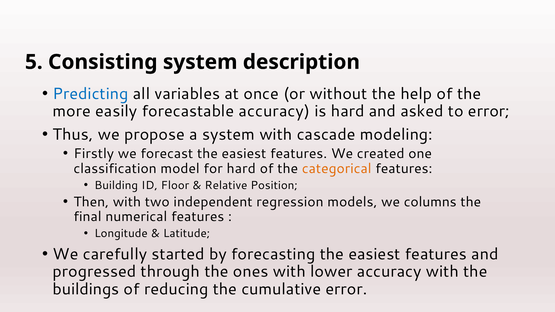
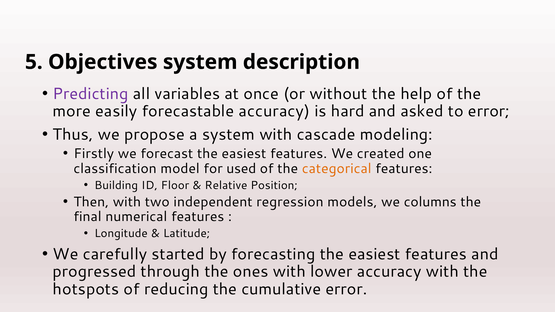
Consisting: Consisting -> Objectives (103, 62)
Predicting colour: blue -> purple (91, 94)
for hard: hard -> used (241, 169)
buildings: buildings -> hotspots (86, 289)
